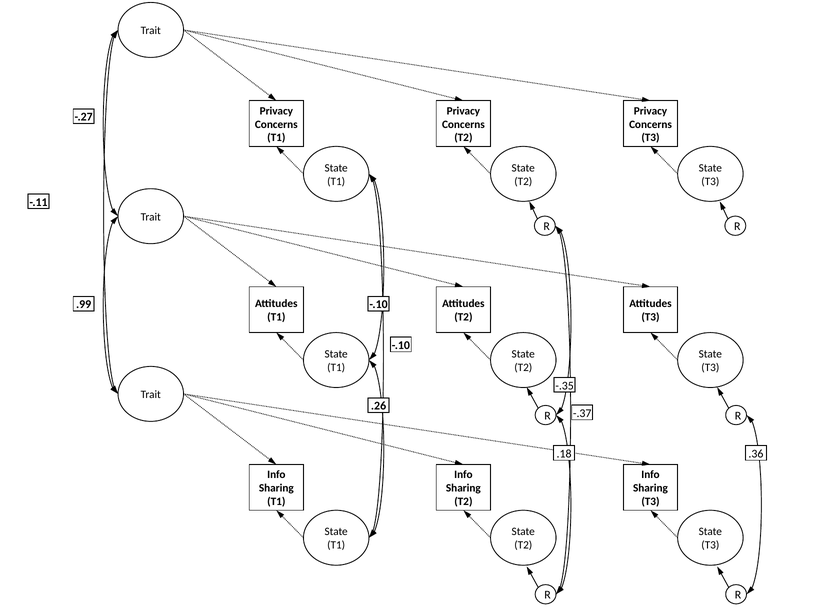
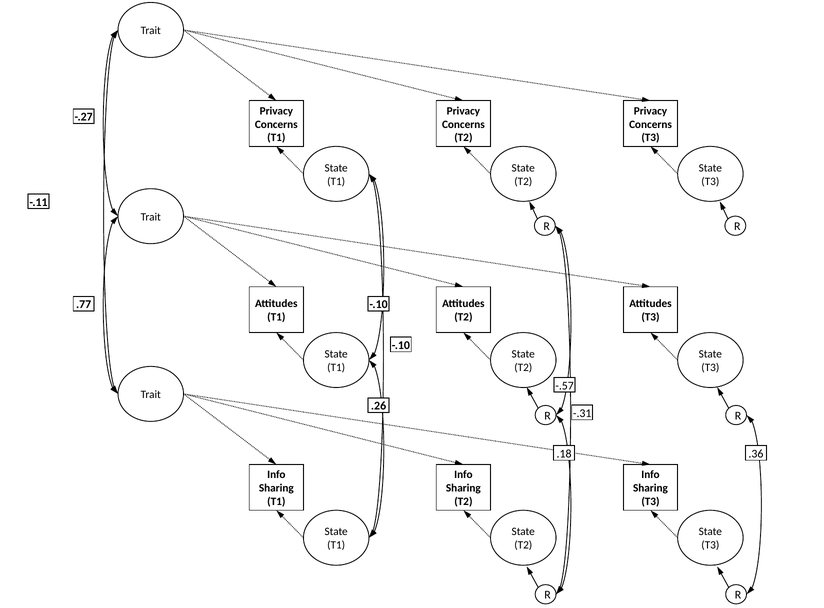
.99: .99 -> .77 (84, 305)
-.35: -.35 -> -.57 (565, 386)
-.37: -.37 -> -.31 (582, 413)
